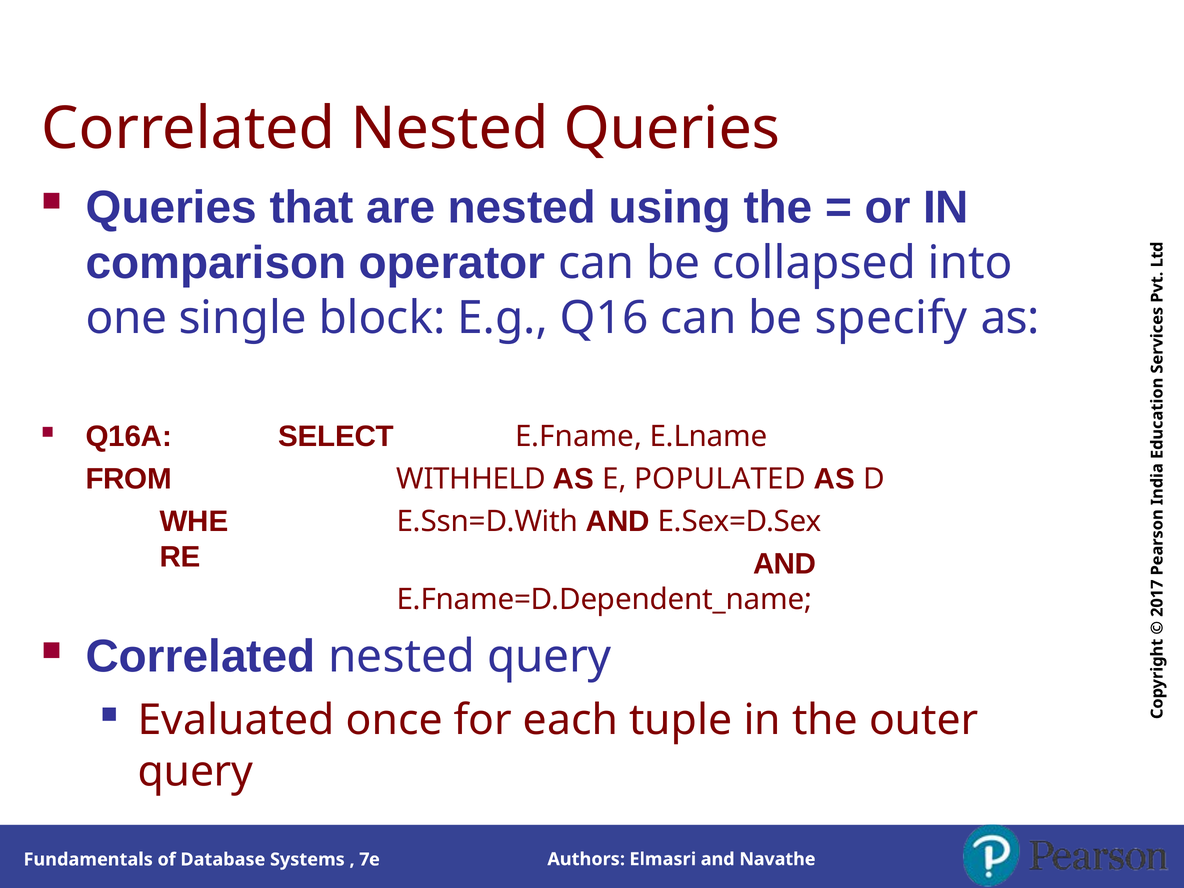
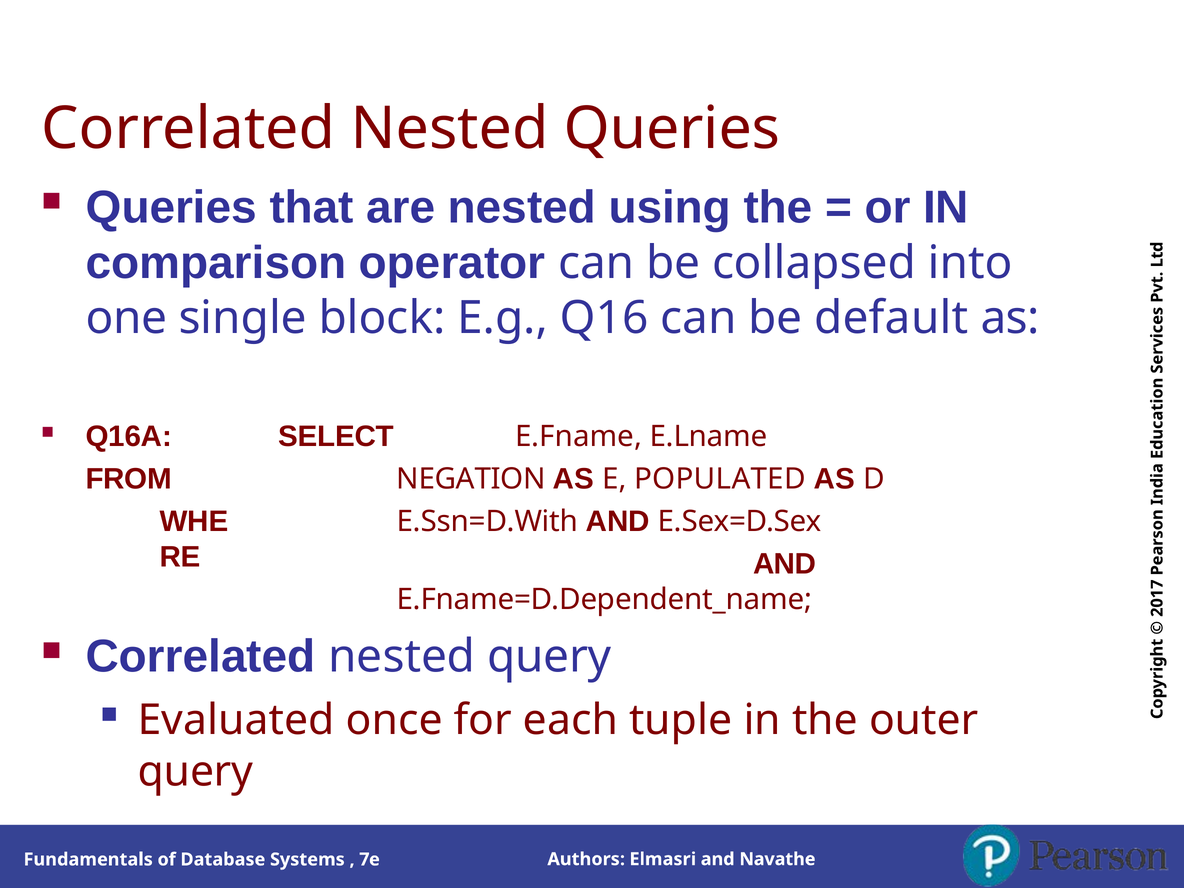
specify: specify -> default (891, 318)
WITHHELD: WITHHELD -> NEGATION (471, 479)
